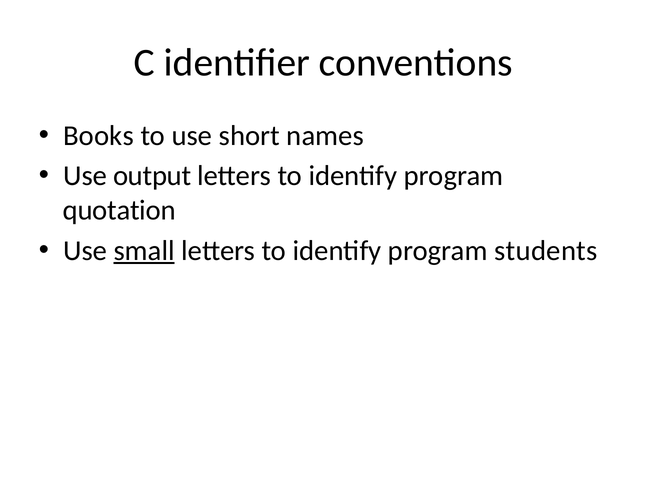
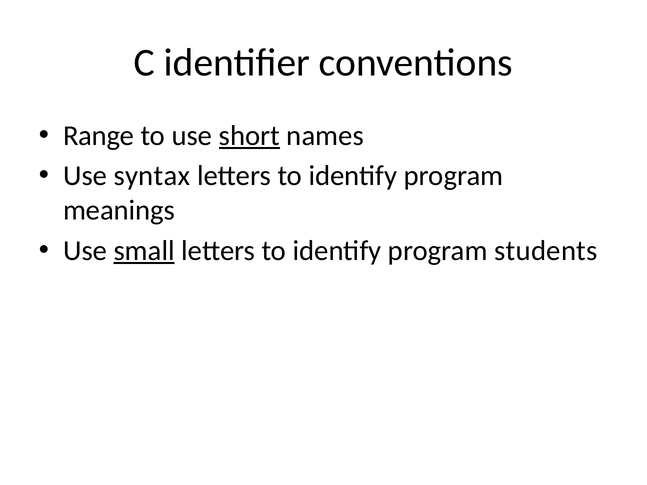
Books: Books -> Range (99, 136)
short underline: none -> present (249, 136)
output: output -> syntax (152, 176)
quotation: quotation -> meanings (119, 211)
